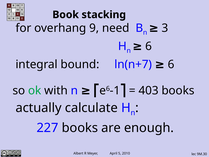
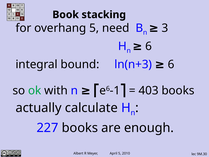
overhang 9: 9 -> 5 (94, 28)
ln(n+7: ln(n+7 -> ln(n+3 (133, 64)
